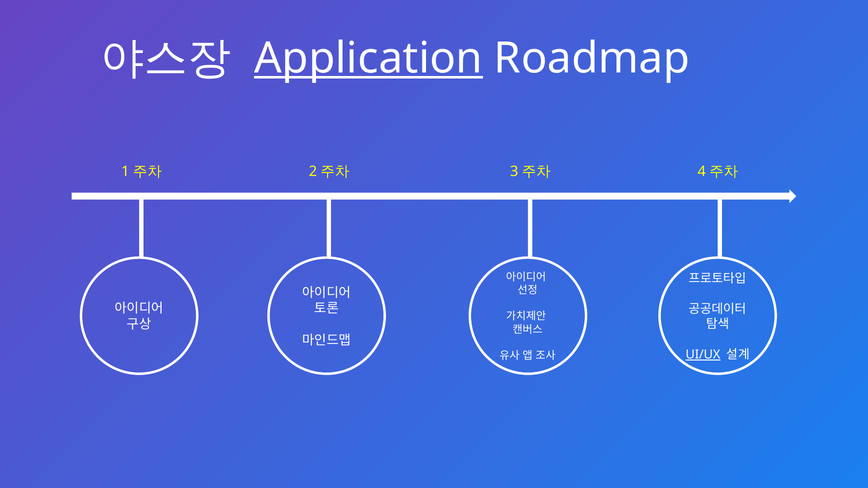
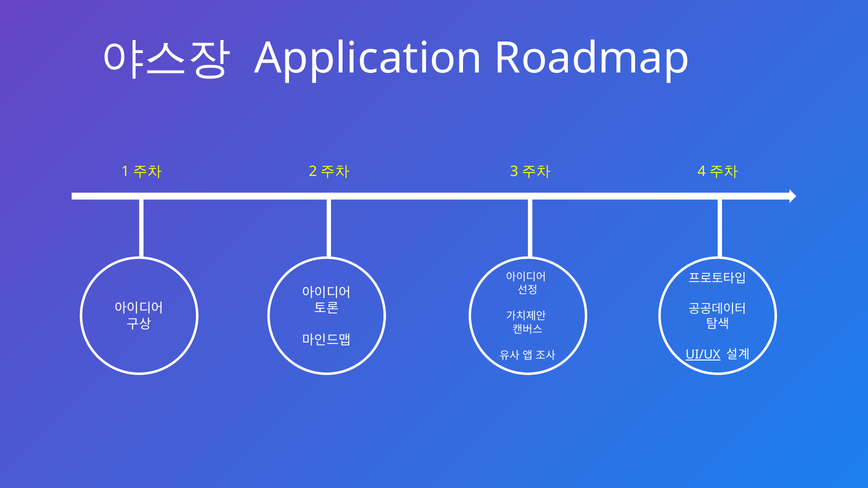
Application underline: present -> none (368, 59)
